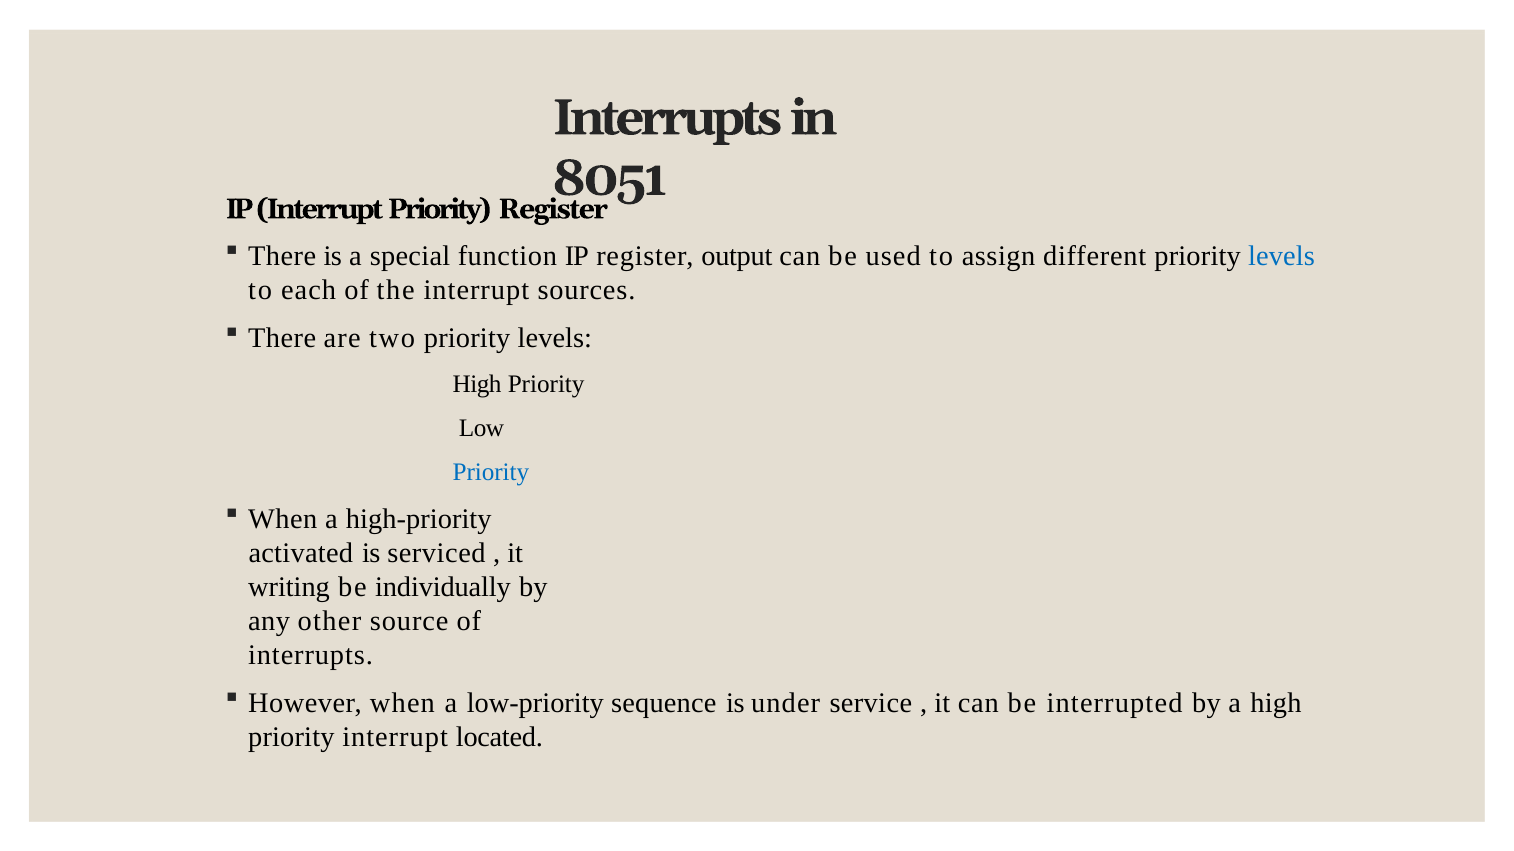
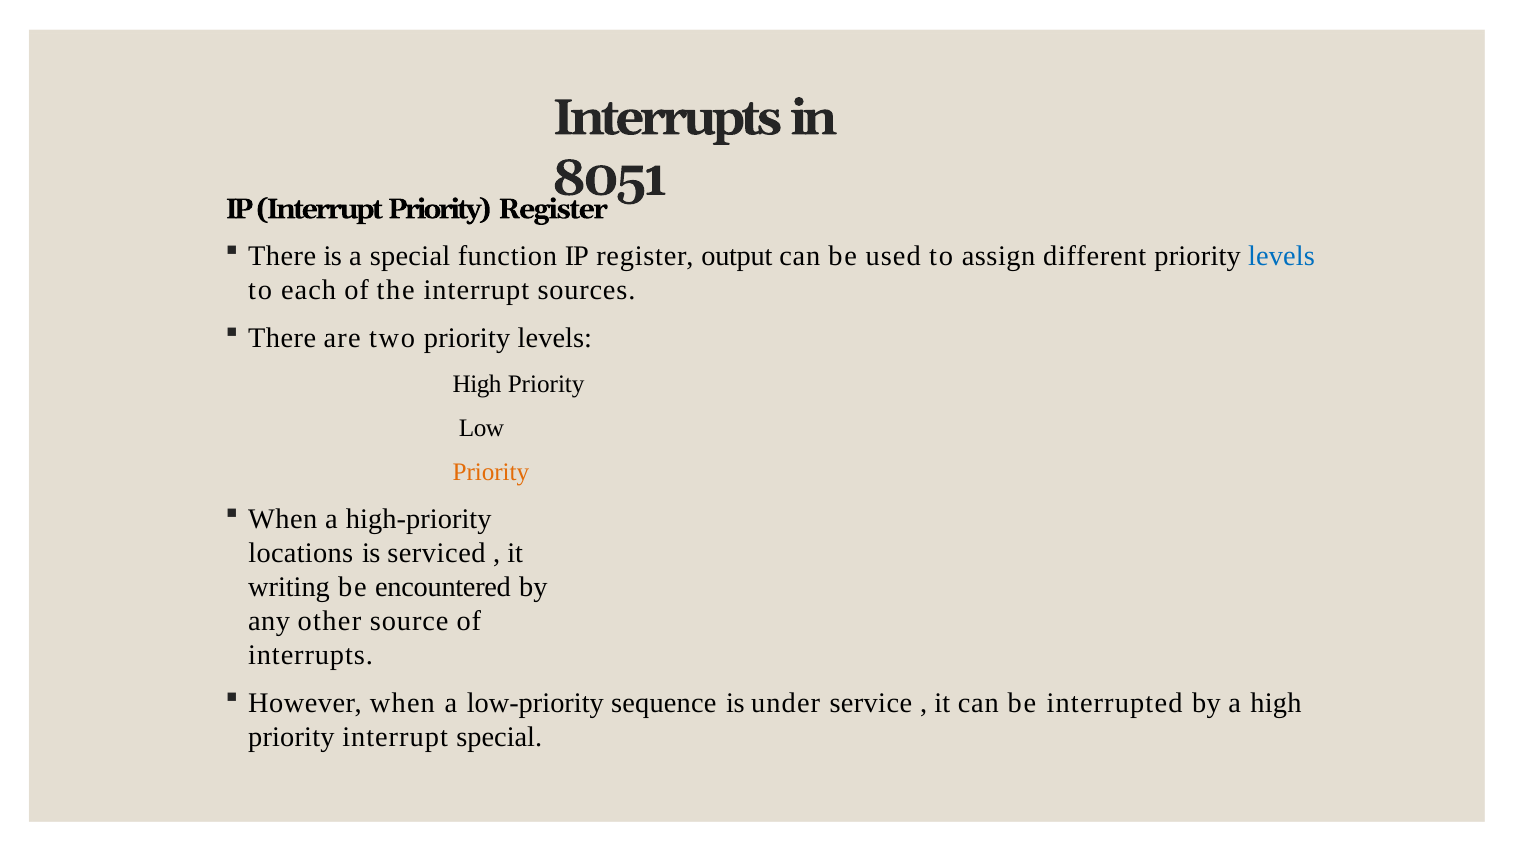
Priority colour: blue -> orange (491, 473)
activated: activated -> locations (301, 553)
individually: individually -> encountered (443, 587)
interrupt located: located -> special (499, 738)
